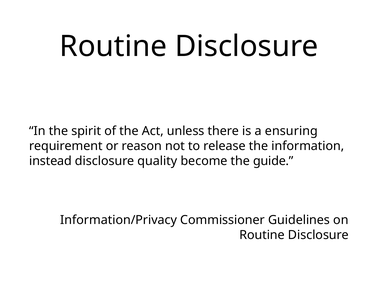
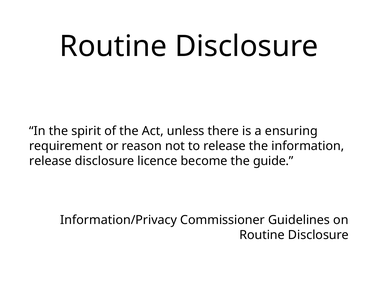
instead: instead -> release (50, 161)
quality: quality -> licence (157, 161)
